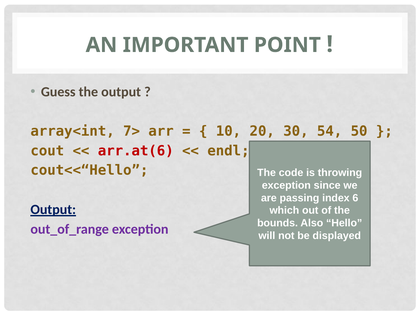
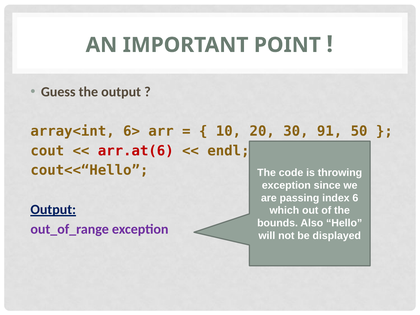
7>: 7> -> 6> (132, 131)
54: 54 -> 91 (330, 131)
